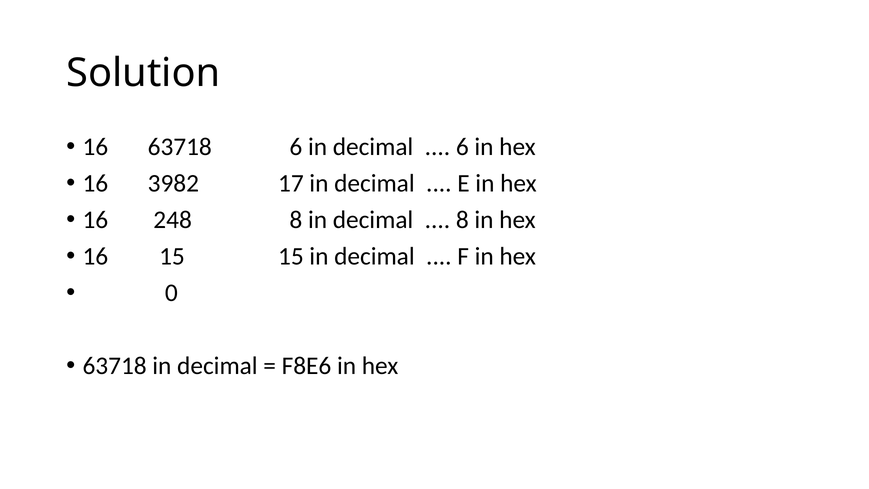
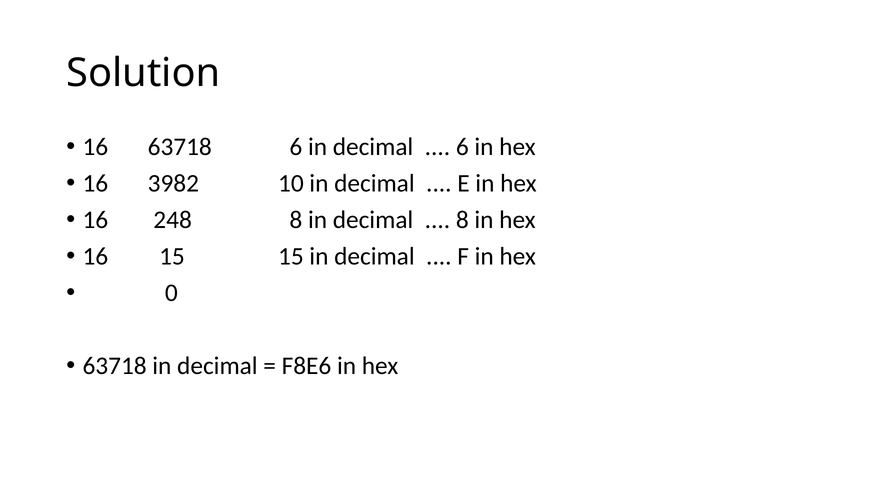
17: 17 -> 10 (291, 183)
